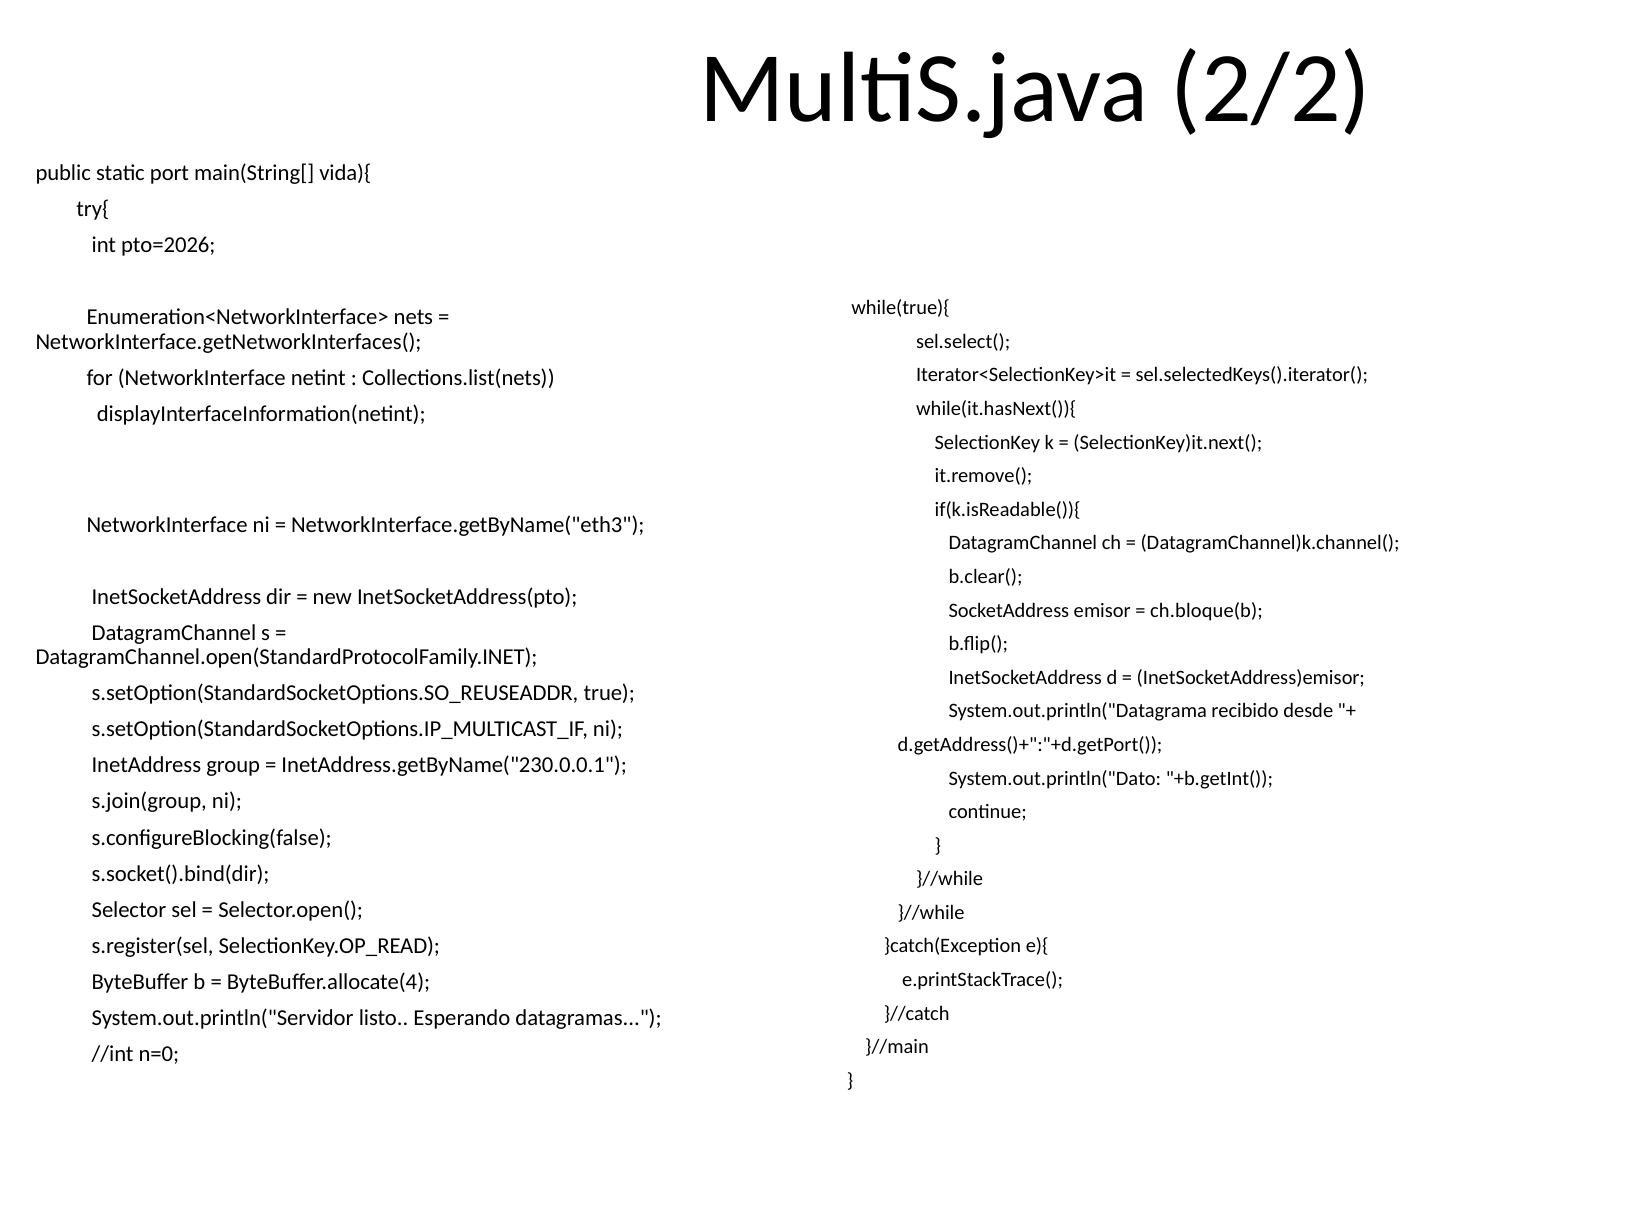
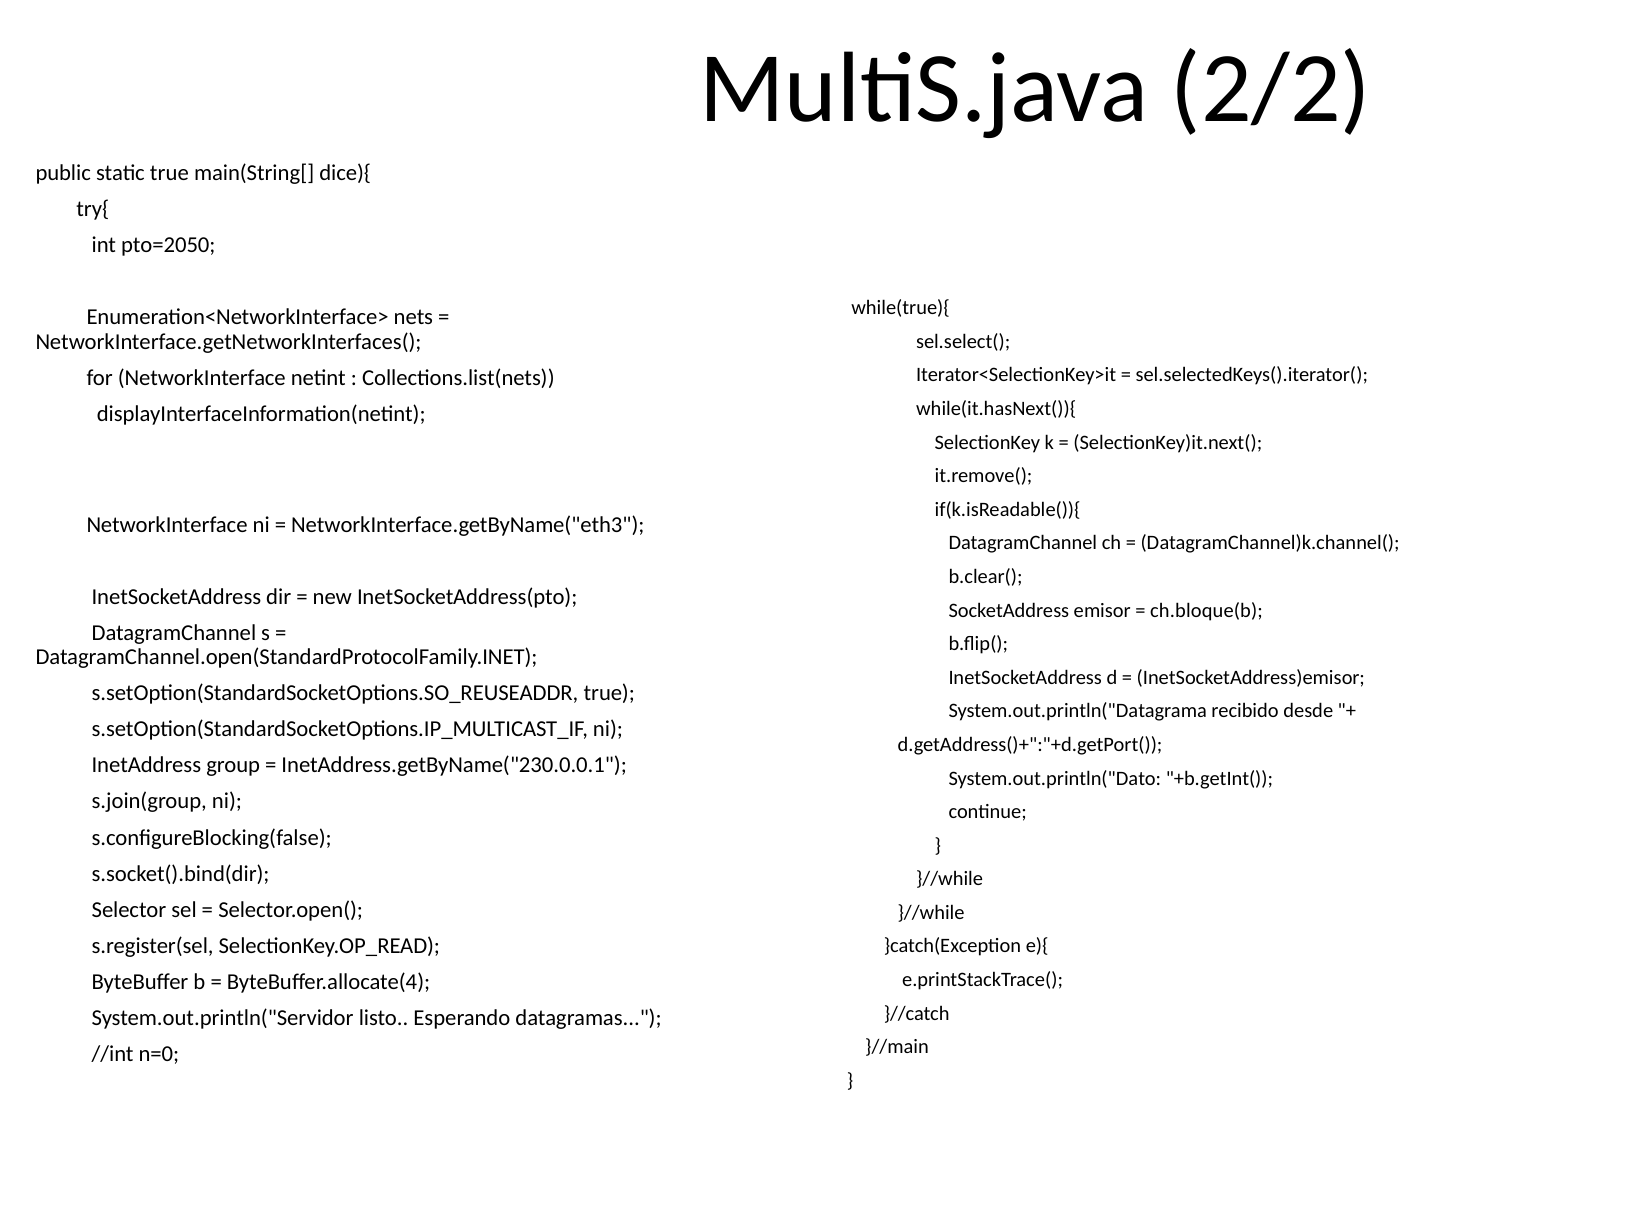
static port: port -> true (169, 173)
vida){: vida){ -> dice){ (345, 173)
pto=2026: pto=2026 -> pto=2050 (168, 245)
